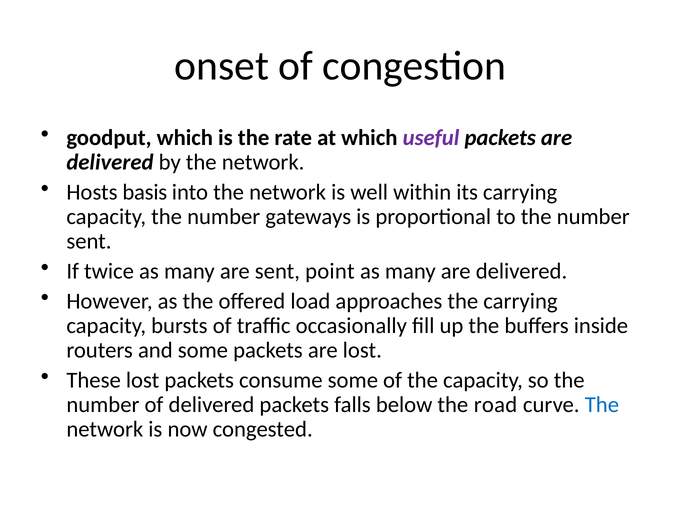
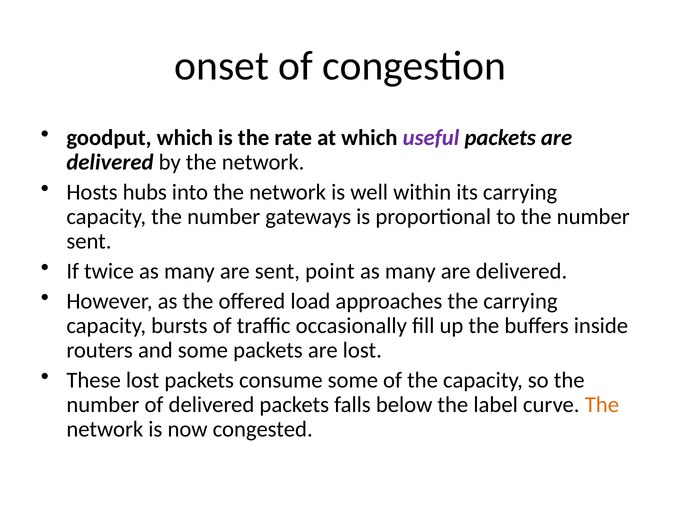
basis: basis -> hubs (145, 192)
road: road -> label (496, 405)
The colour: blue -> orange (602, 405)
